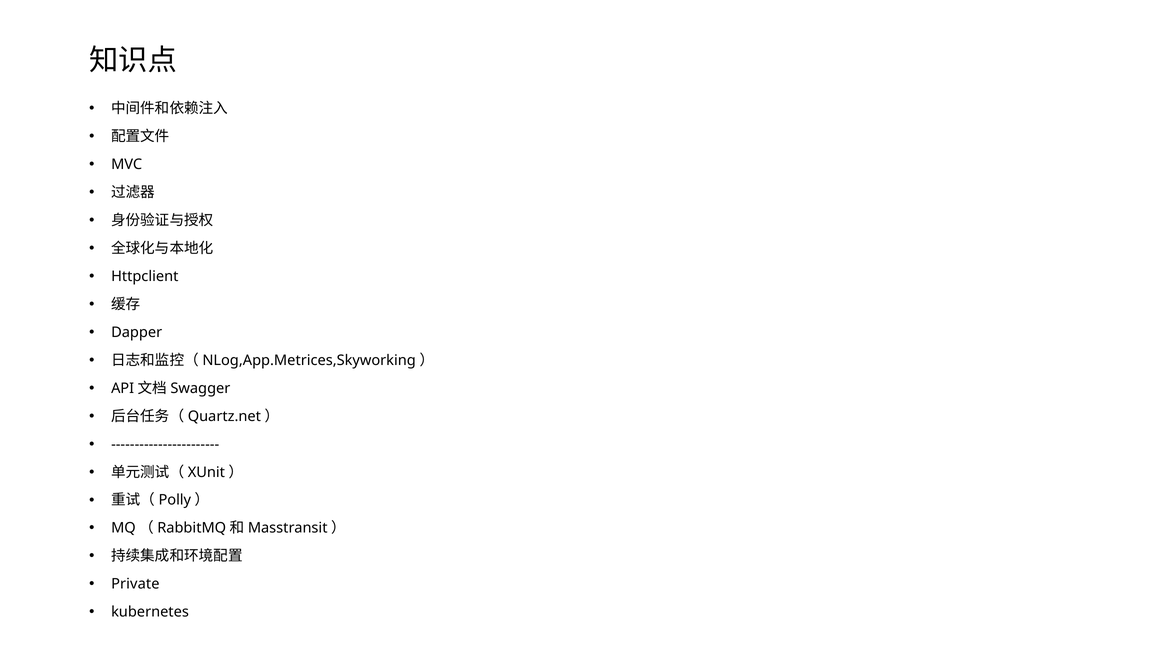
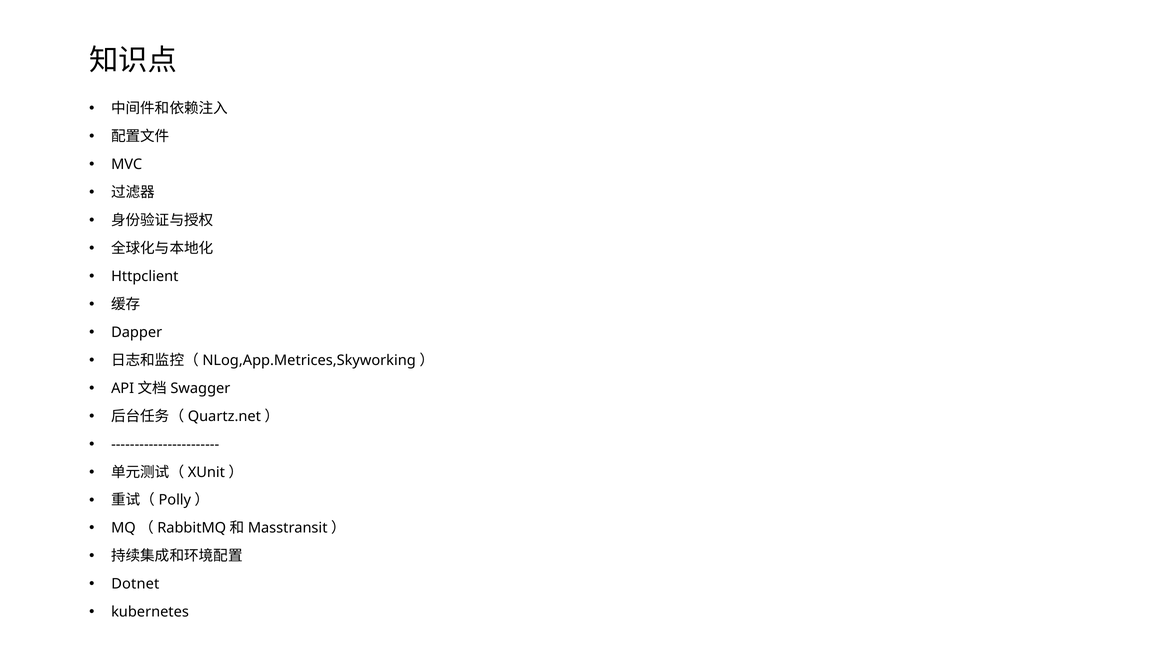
Private: Private -> Dotnet (135, 584)
